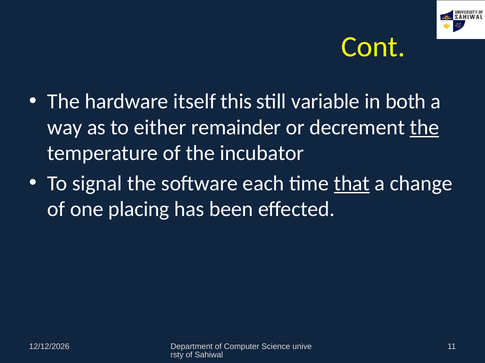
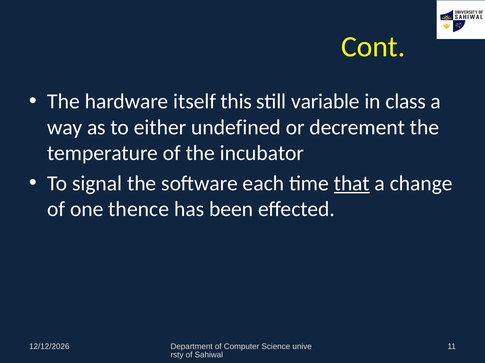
both: both -> class (406, 102)
remainder: remainder -> undefined (236, 128)
the underline: present -> none (424, 128)
placing: placing -> thence (139, 210)
